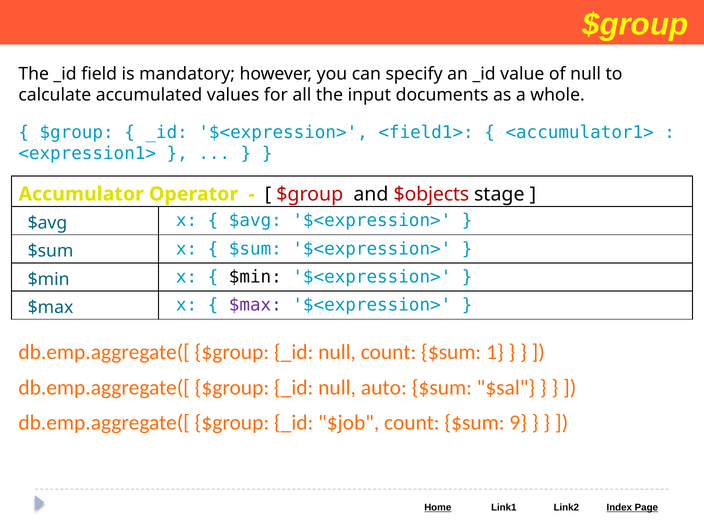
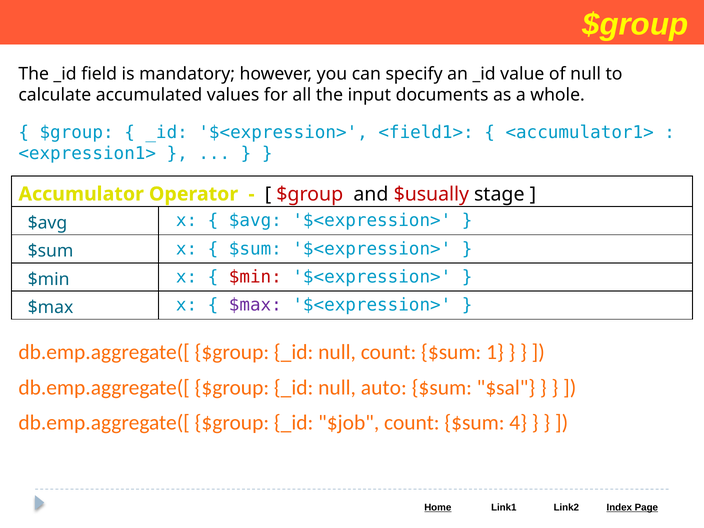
$objects: $objects -> $usually (431, 194)
$min colour: black -> red (255, 277)
9: 9 -> 4 (518, 423)
